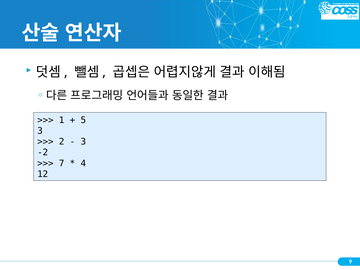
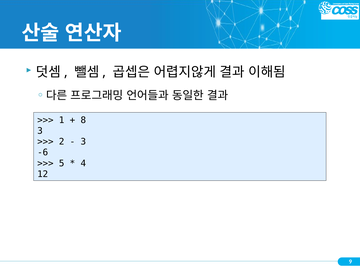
5: 5 -> 8 (83, 120)
-2: -2 -> -6 (43, 153)
7: 7 -> 5 (62, 163)
